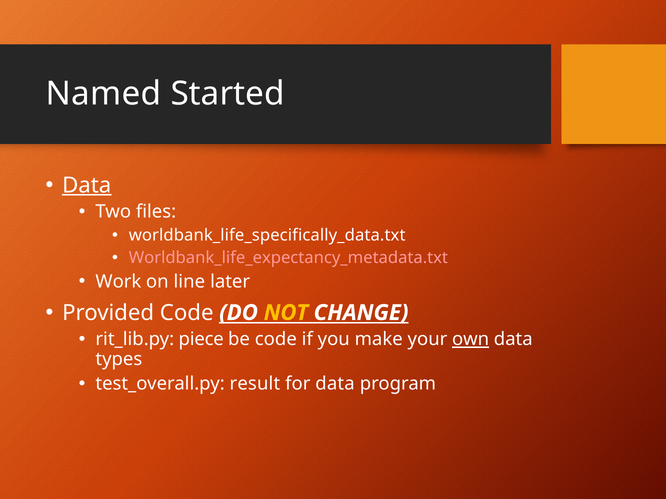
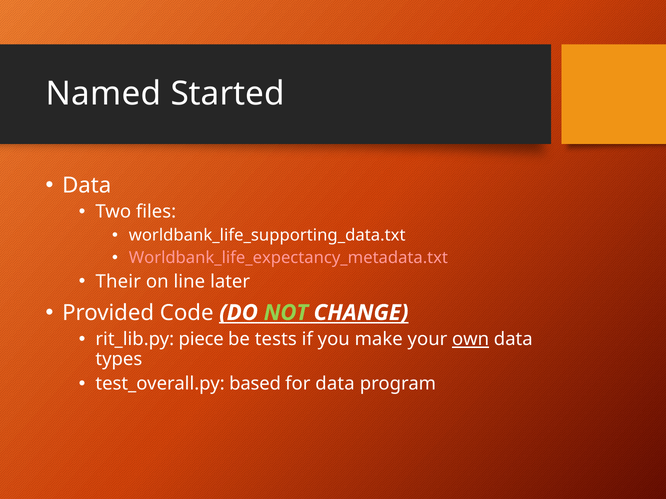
Data underline: present -> none (87, 185)
worldbank_life_specifically_data.txt: worldbank_life_specifically_data.txt -> worldbank_life_supporting_data.txt (267, 236)
Work: Work -> Their (118, 282)
NOT colour: yellow -> light green (286, 313)
be code: code -> tests (276, 340)
result: result -> based (255, 384)
